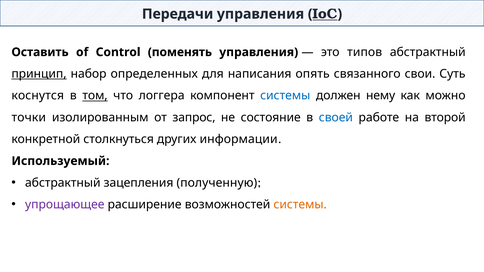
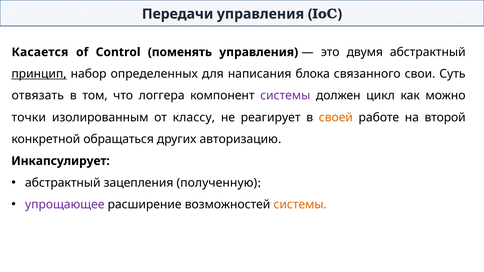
IoC underline: present -> none (325, 14)
Оставить: Оставить -> Касается (40, 52)
типов: типов -> двумя (365, 52)
опять: опять -> блока (313, 74)
коснутся: коснутся -> отвязать (38, 96)
том underline: present -> none (95, 96)
системы colour: blue -> purple (285, 96)
нему: нему -> цикл (381, 96)
запрос: запрос -> классу (194, 118)
состояние: состояние -> реагирует (271, 118)
своей colour: blue -> orange (336, 118)
столкнуться: столкнуться -> обращаться (119, 139)
информации: информации -> авторизацию (239, 139)
Используемый: Используемый -> Инкапсулирует (60, 161)
